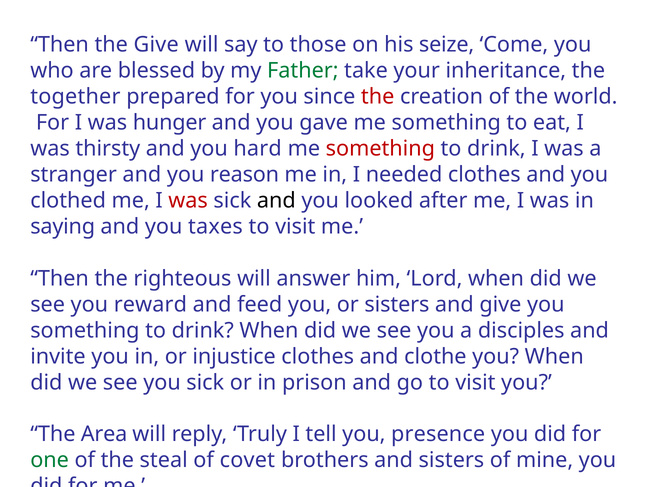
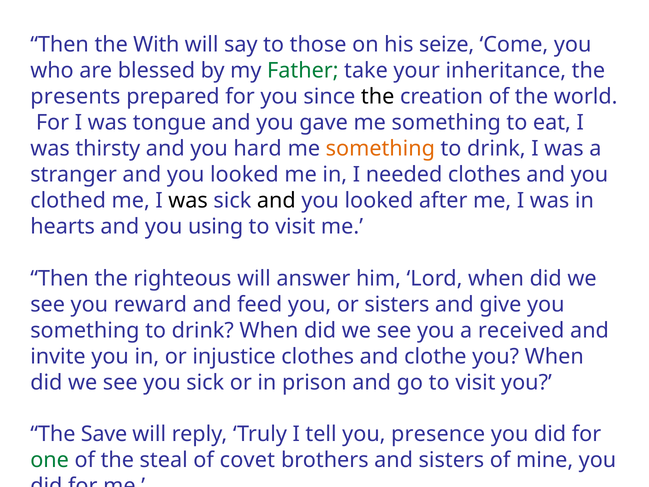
the Give: Give -> With (156, 45)
together: together -> presents (75, 97)
the colour: red -> black (378, 97)
hunger: hunger -> tongue (169, 123)
something colour: red -> orange (380, 149)
stranger and you reason: reason -> looked (244, 175)
was colour: red -> black (188, 200)
saying: saying -> hearts (63, 226)
taxes: taxes -> using (216, 226)
disciples: disciples -> received (521, 330)
Area: Area -> Save (104, 434)
